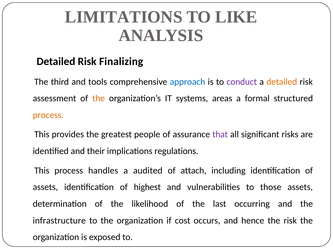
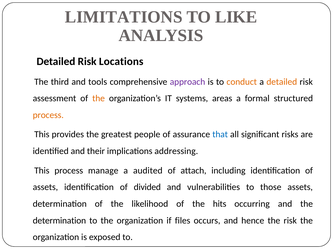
Finalizing: Finalizing -> Locations (121, 61)
approach colour: blue -> purple (188, 82)
conduct colour: purple -> orange (242, 82)
that colour: purple -> blue (220, 134)
regulations: regulations -> addressing (176, 151)
handles: handles -> manage (103, 170)
highest: highest -> divided (147, 187)
last: last -> hits (220, 204)
infrastructure: infrastructure -> determination (59, 220)
cost: cost -> files (183, 220)
